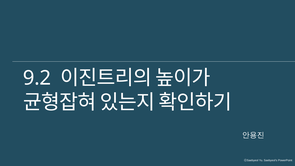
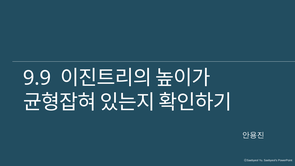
9.2: 9.2 -> 9.9 (37, 78)
